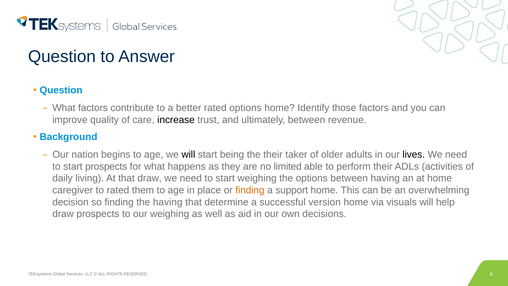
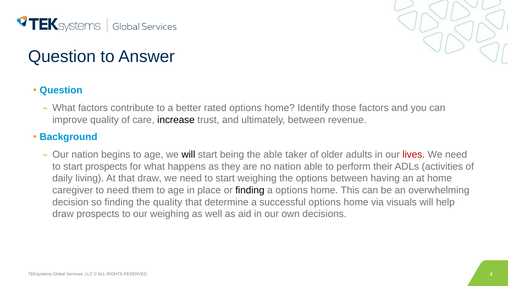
the their: their -> able (273, 154)
lives colour: black -> red (414, 154)
no limited: limited -> nation (288, 166)
to rated: rated -> need (118, 190)
finding colour: orange -> black (250, 190)
a support: support -> options (292, 190)
the having: having -> quality (168, 202)
successful version: version -> options (325, 202)
